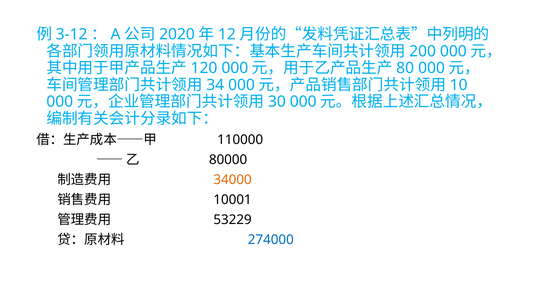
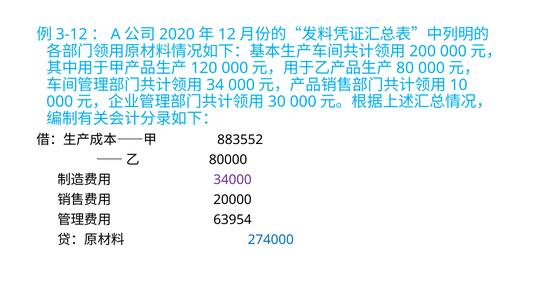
110000: 110000 -> 883552 (240, 140)
34000 colour: orange -> purple (233, 180)
10001: 10001 -> 20000 (233, 200)
53229: 53229 -> 63954 (233, 220)
